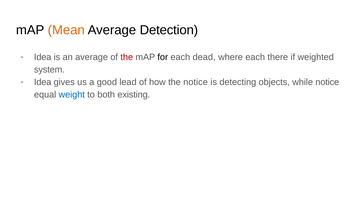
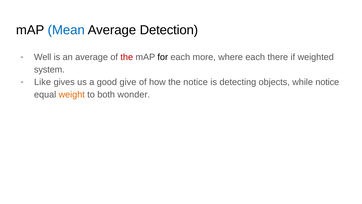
Mean colour: orange -> blue (66, 30)
Idea: Idea -> Well (43, 57)
dead: dead -> more (204, 57)
Idea: Idea -> Like (43, 82)
lead: lead -> give (128, 82)
weight colour: blue -> orange (72, 94)
existing: existing -> wonder (134, 94)
